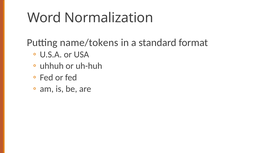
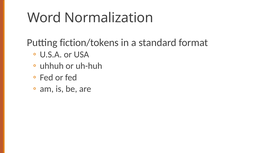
name/tokens: name/tokens -> fiction/tokens (89, 43)
